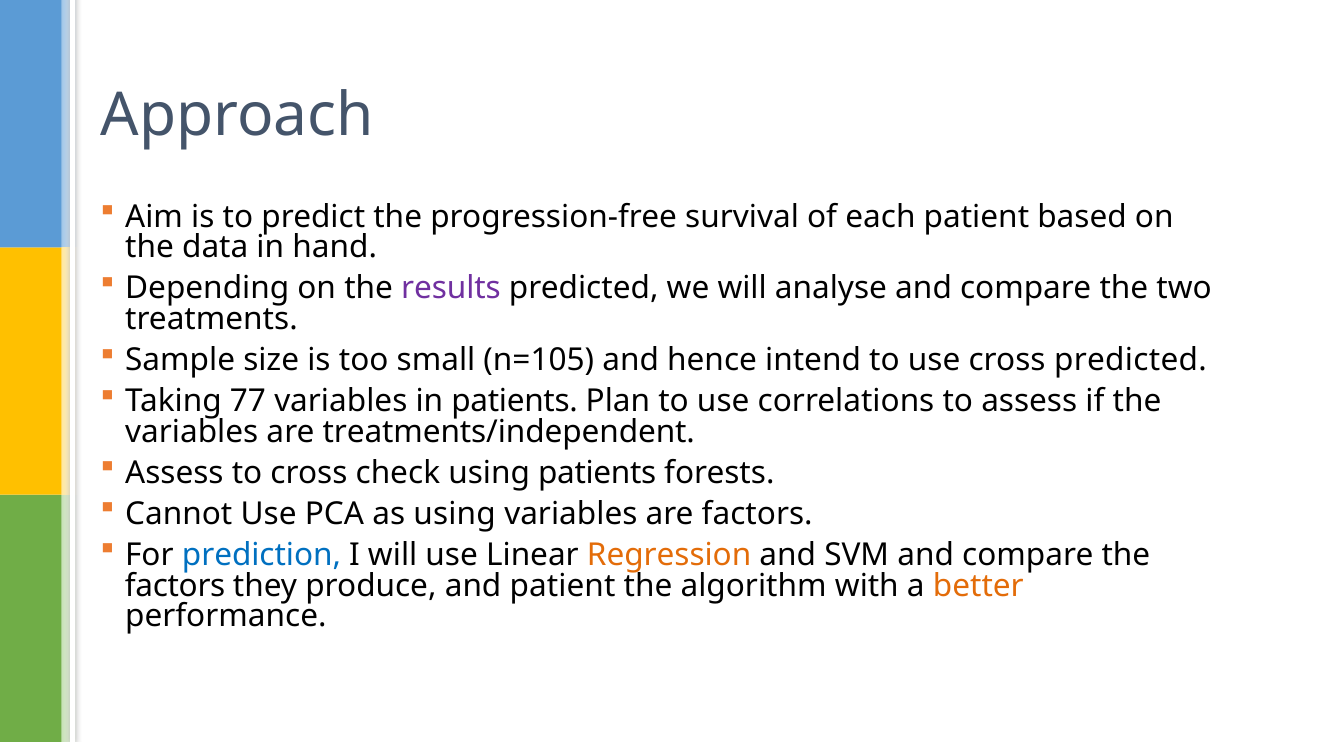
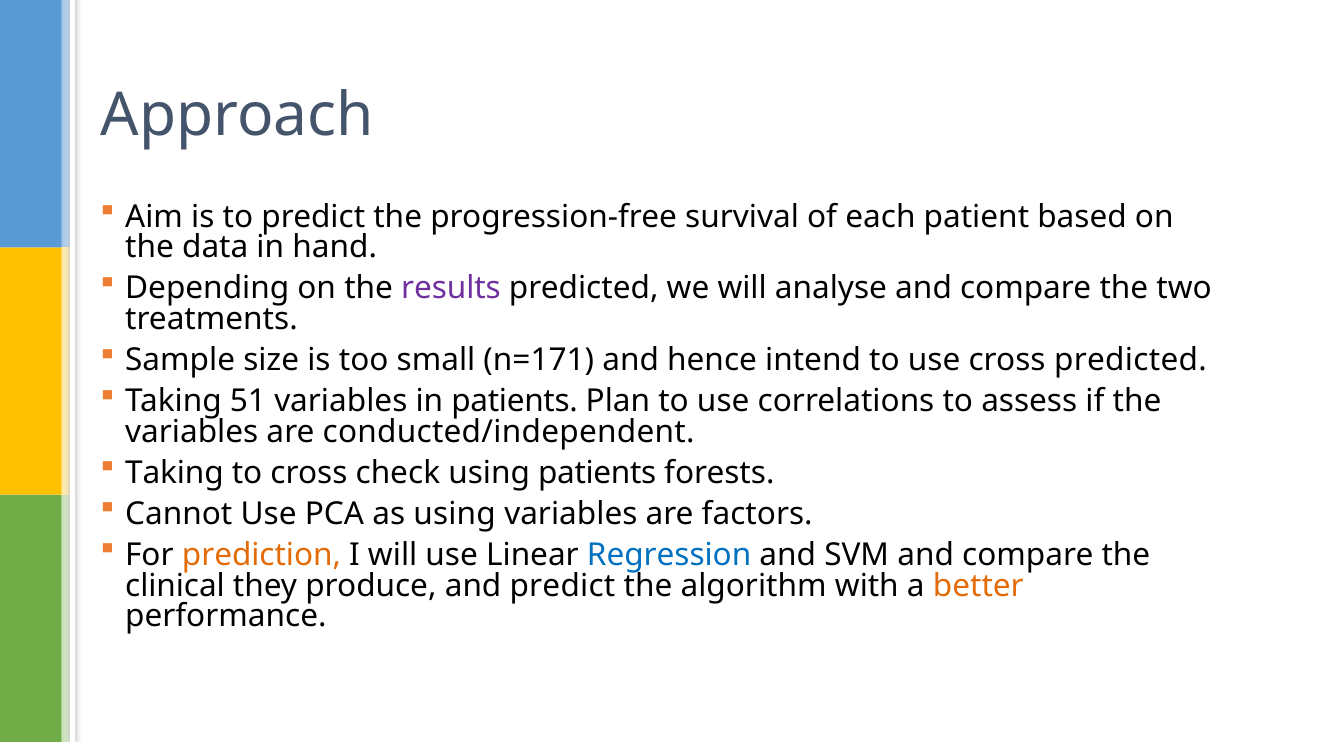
n=105: n=105 -> n=171 (539, 360)
77: 77 -> 51 (248, 401)
treatments/independent: treatments/independent -> conducted/independent (509, 431)
Assess: Assess -> Taking (174, 473)
prediction colour: blue -> orange (261, 555)
Regression colour: orange -> blue (669, 555)
factors: factors -> clinical (175, 585)
and patient: patient -> predict (562, 585)
